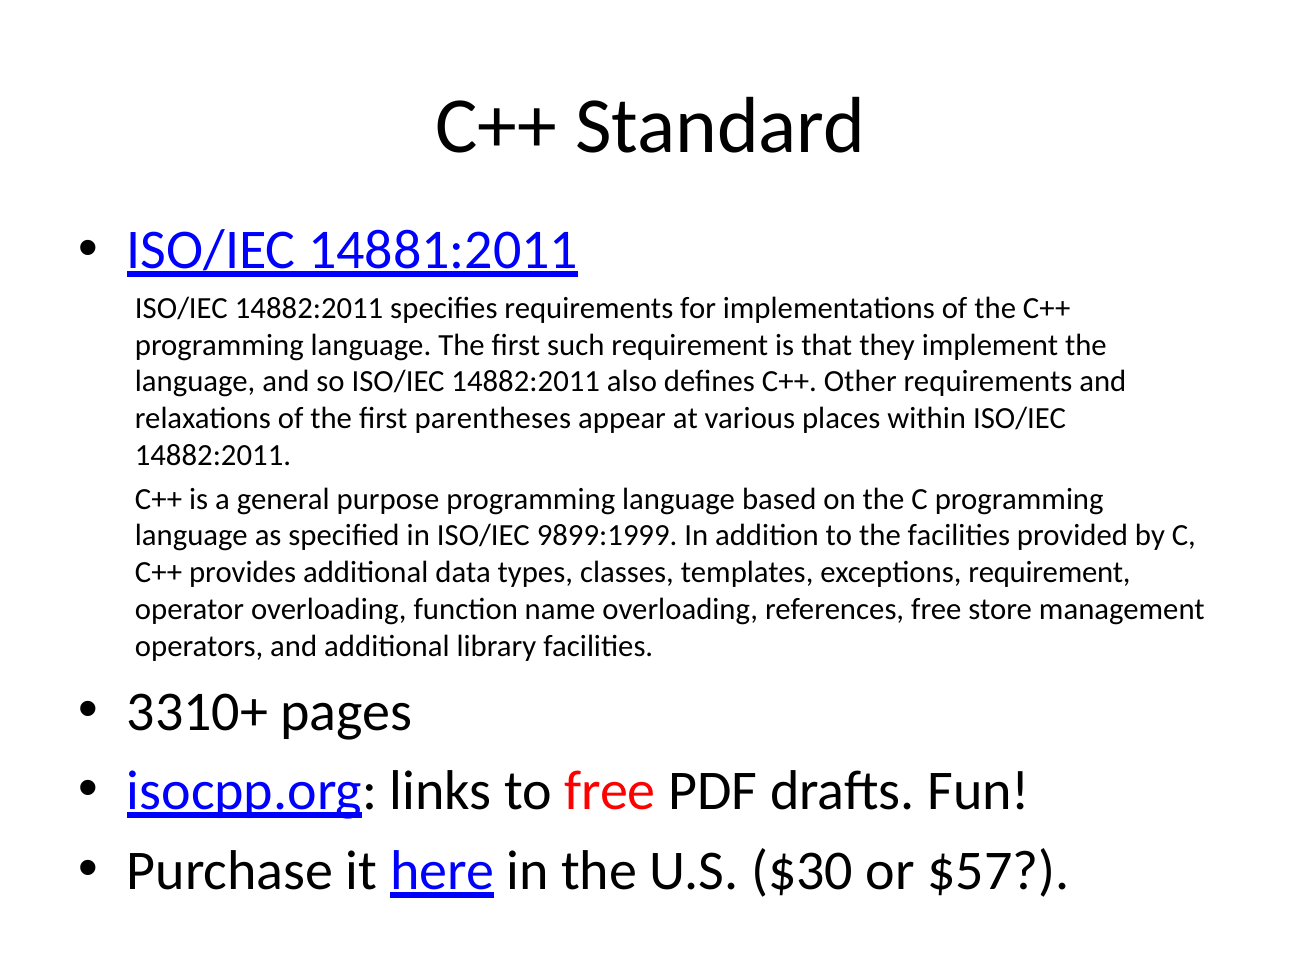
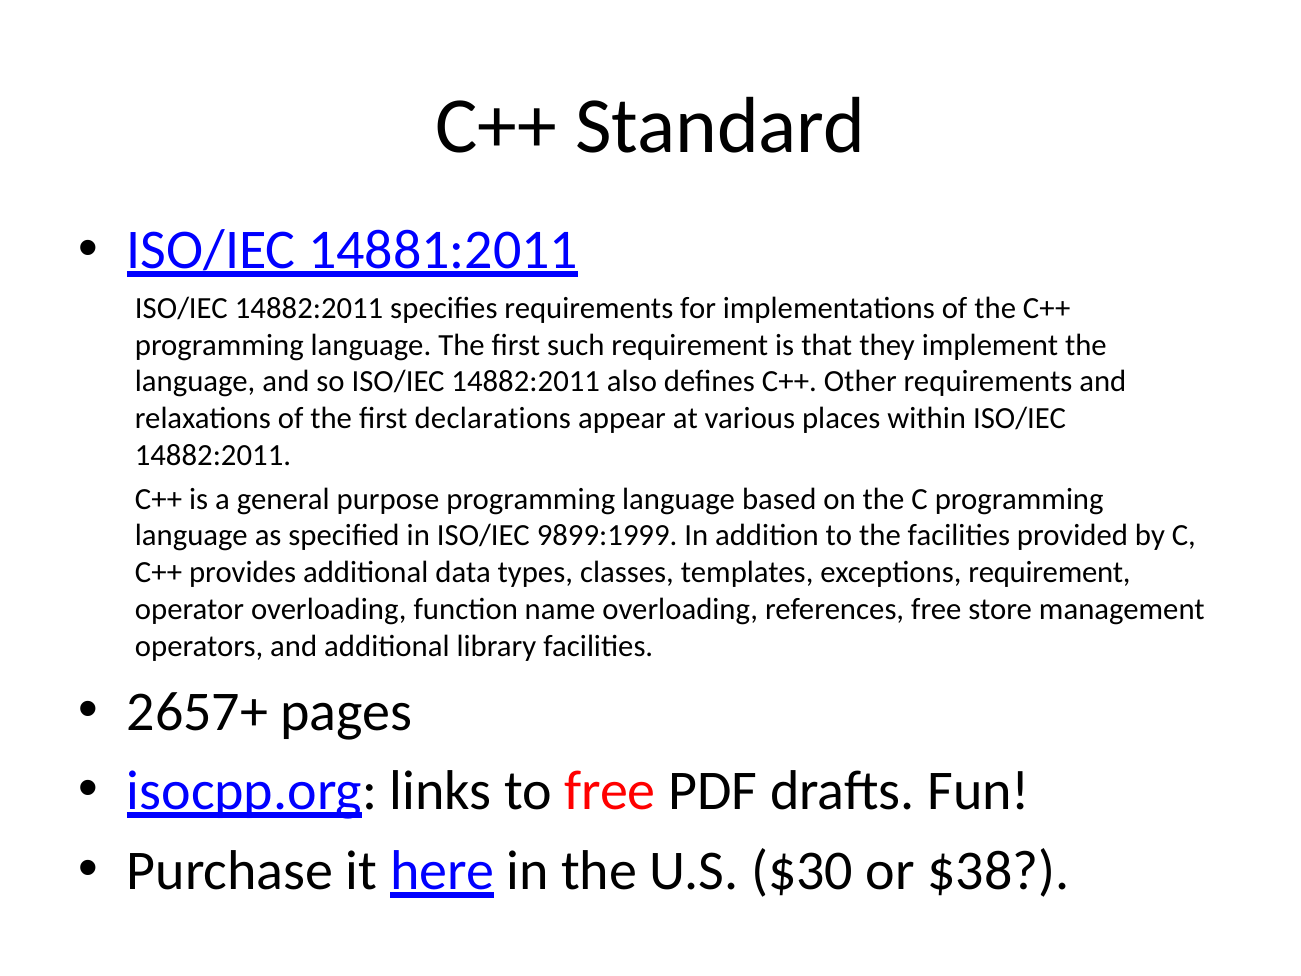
parentheses: parentheses -> declarations (493, 419)
3310+: 3310+ -> 2657+ (197, 712)
$57: $57 -> $38 (999, 870)
